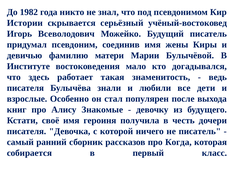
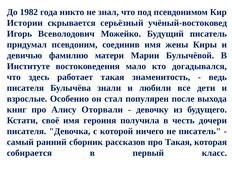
Знакомые: Знакомые -> Оторвали (102, 110)
про Когда: Когда -> Такая (178, 142)
